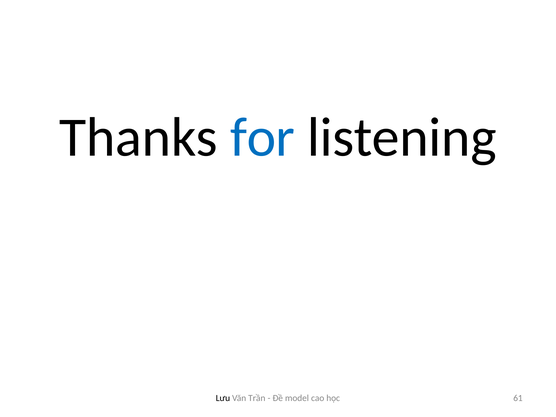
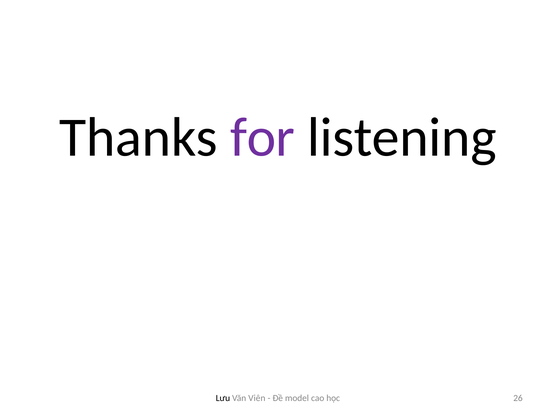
for colour: blue -> purple (263, 137)
Trần: Trần -> Viên (257, 398)
61: 61 -> 26 (518, 398)
